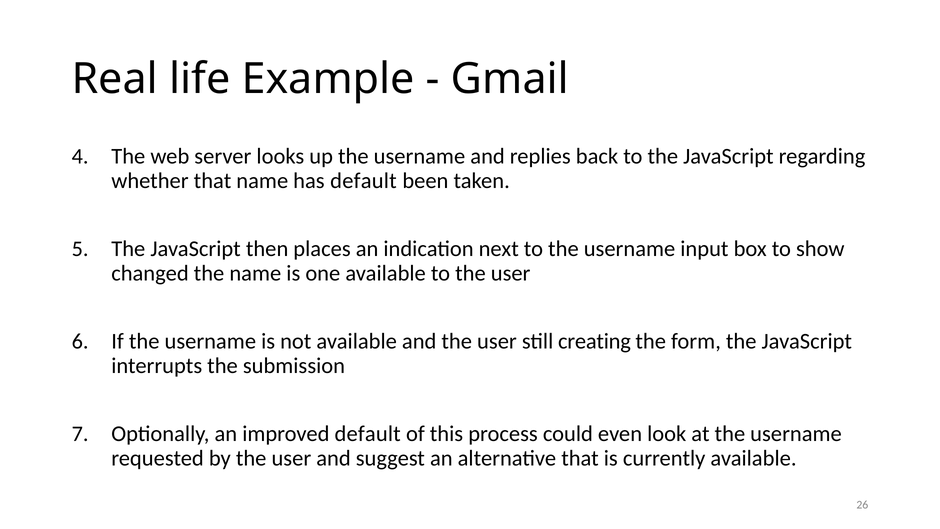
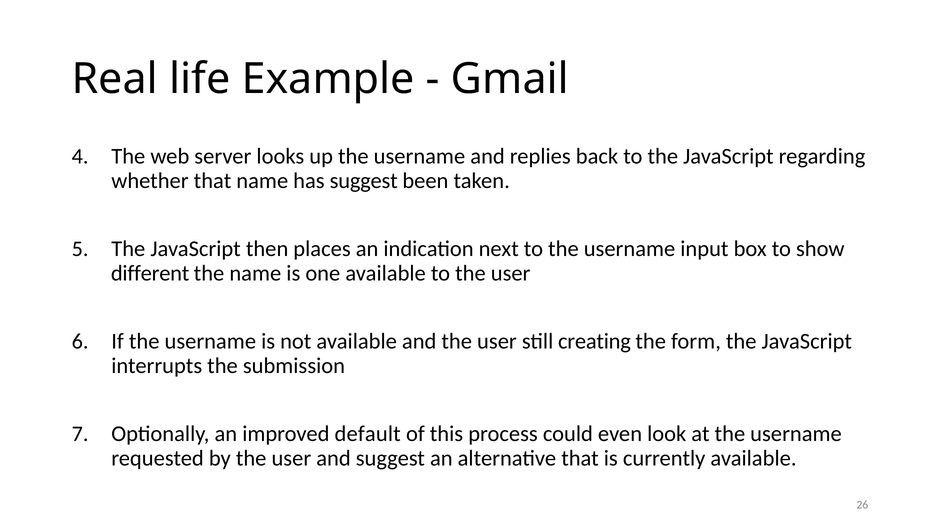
has default: default -> suggest (364, 181)
changed: changed -> different (150, 273)
